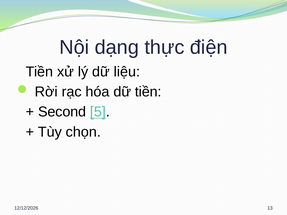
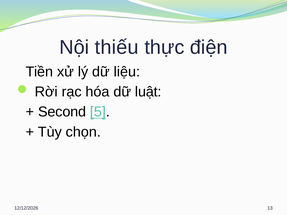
dạng: dạng -> thiếu (117, 47)
dữ tiền: tiền -> luật (148, 92)
